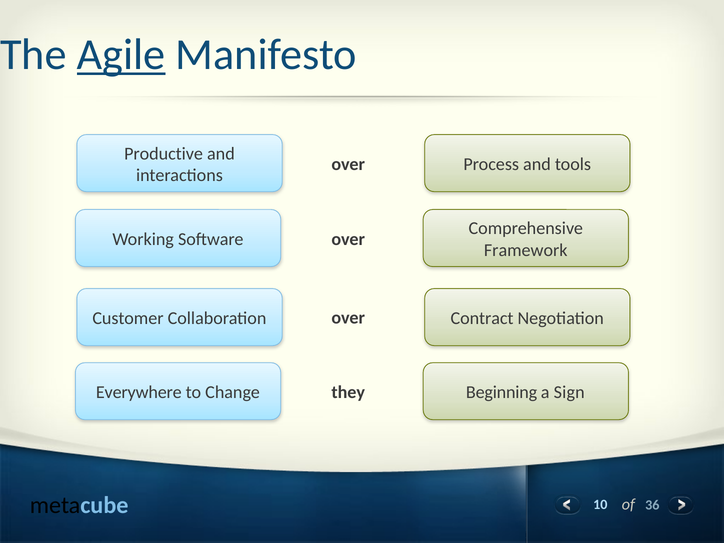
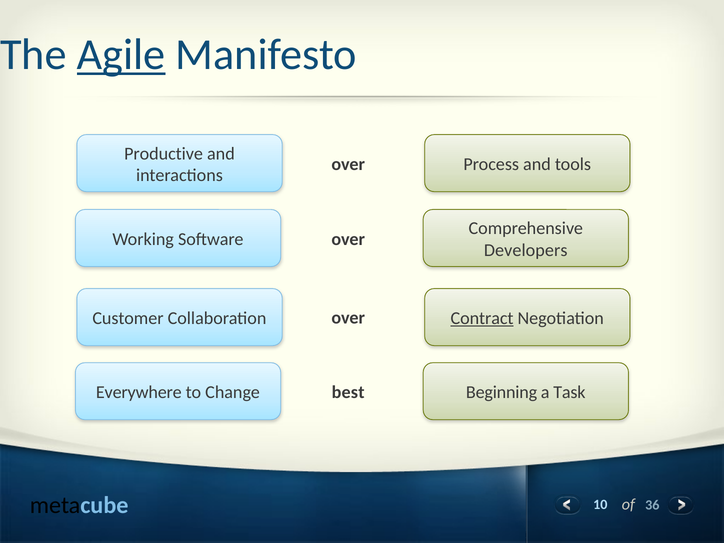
Framework: Framework -> Developers (526, 250)
Contract underline: none -> present (482, 318)
they: they -> best (348, 392)
Sign: Sign -> Task (569, 392)
